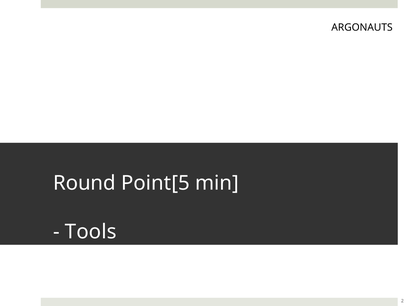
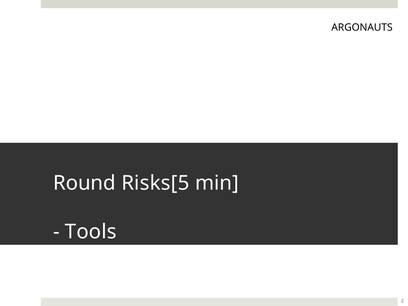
Point[5: Point[5 -> Risks[5 (155, 183)
